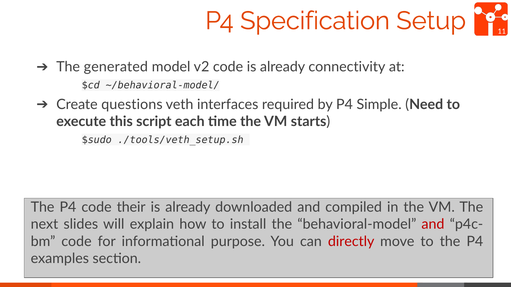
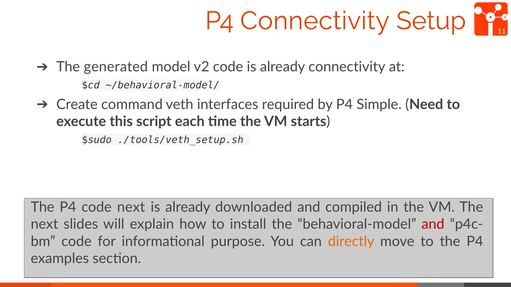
P4 Specification: Specification -> Connectivity (315, 21)
questions: questions -> command (132, 104)
code their: their -> next (131, 208)
directly colour: red -> orange (351, 242)
